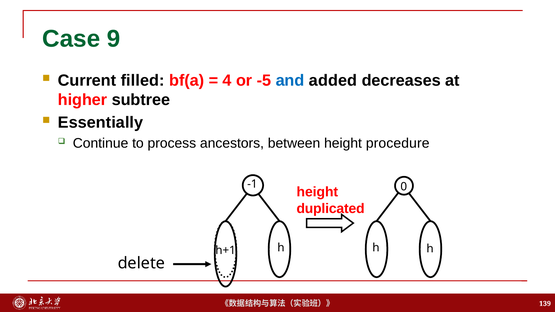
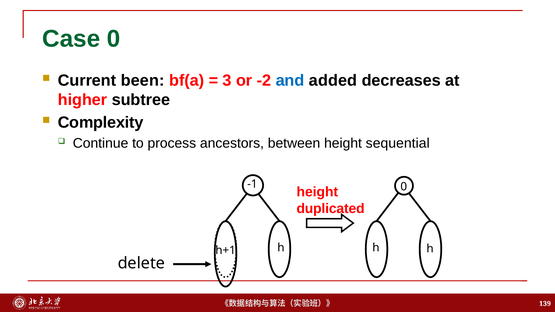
Case 9: 9 -> 0 (114, 39)
filled: filled -> been (143, 81)
4: 4 -> 3 (227, 81)
-5: -5 -> -2 (264, 81)
Essentially: Essentially -> Complexity (101, 123)
procedure: procedure -> sequential (398, 143)
